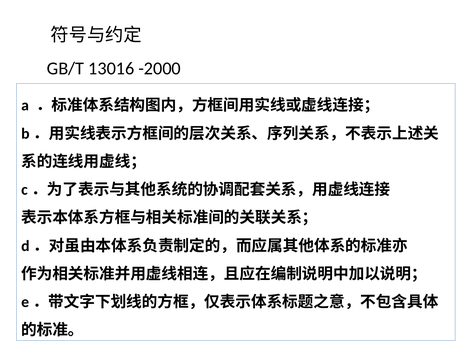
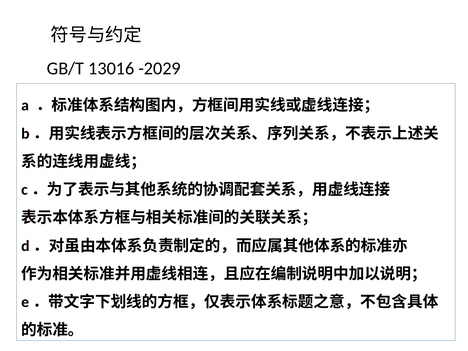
-2000: -2000 -> -2029 (160, 68)
